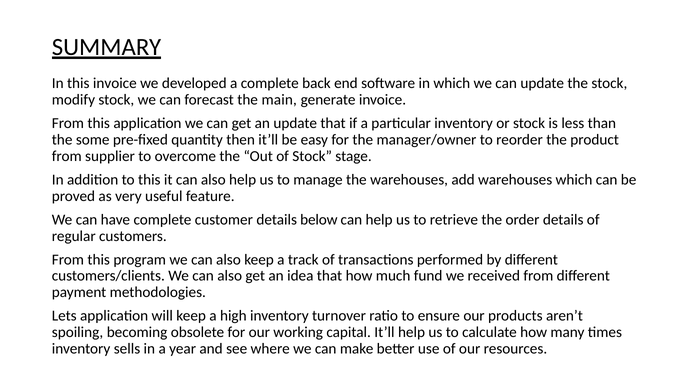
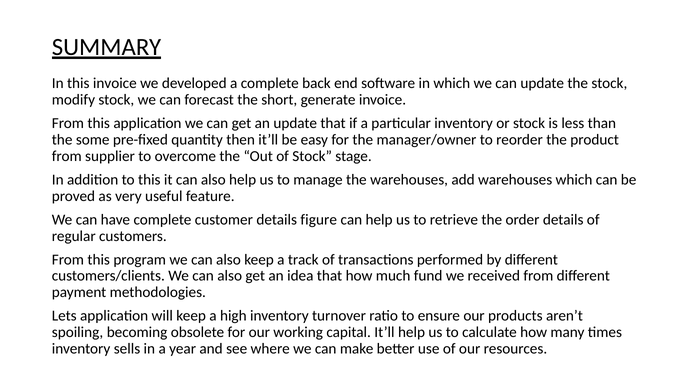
main: main -> short (279, 100)
below: below -> figure (319, 220)
